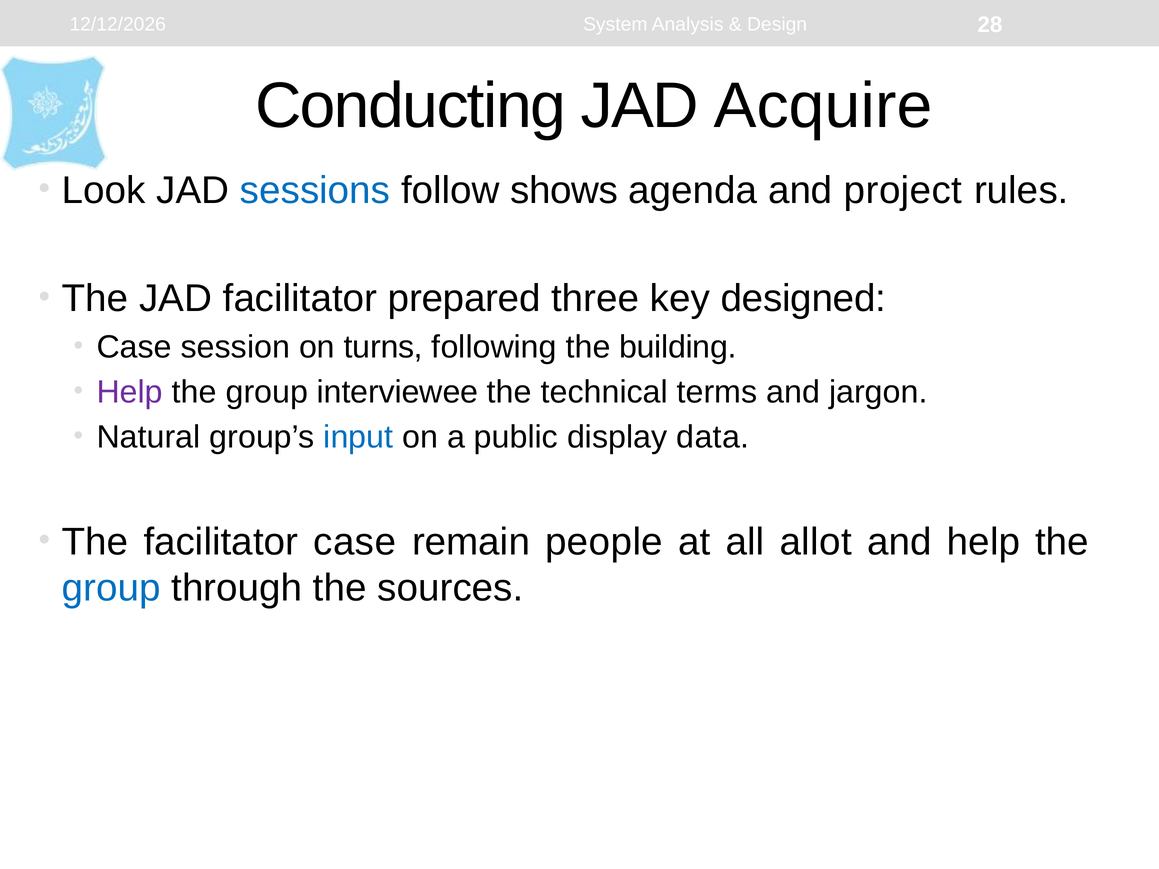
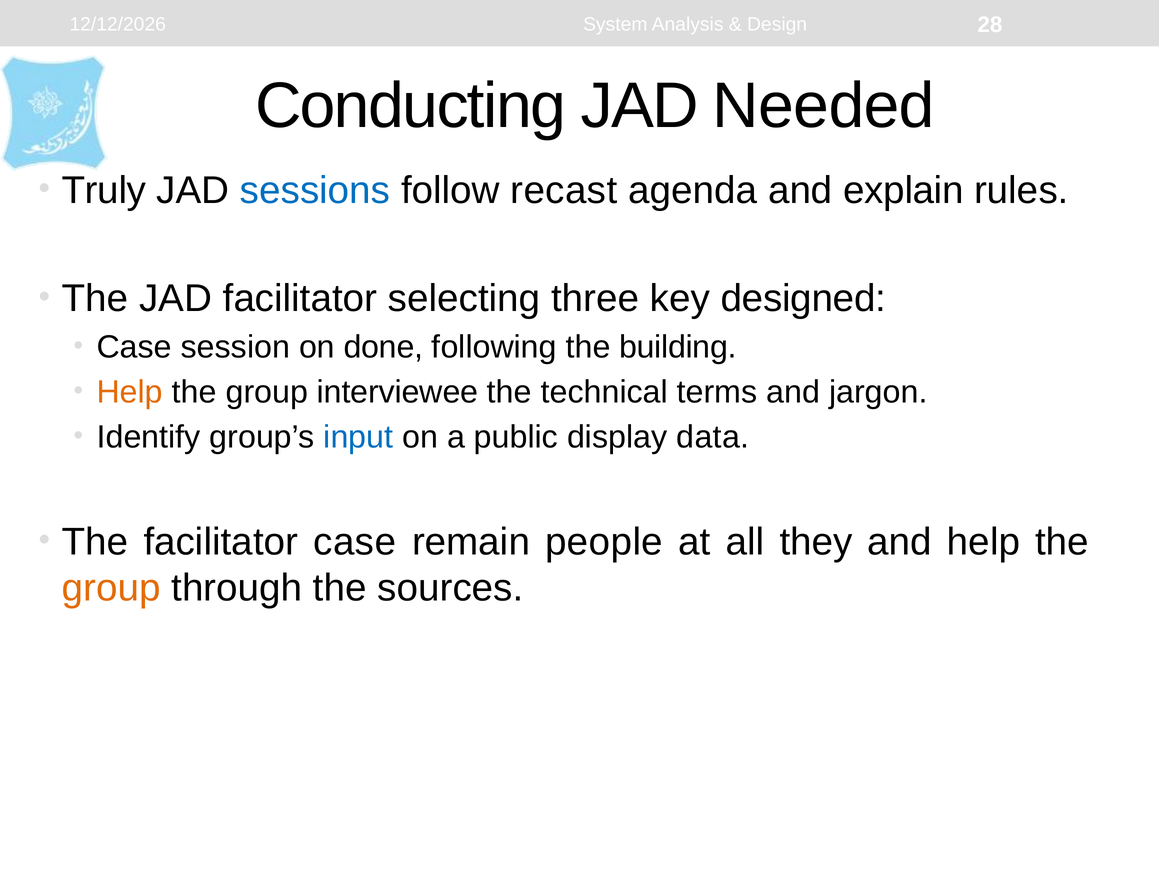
Acquire: Acquire -> Needed (824, 106)
Look: Look -> Truly (104, 190)
shows: shows -> recast (564, 190)
project: project -> explain (903, 190)
prepared: prepared -> selecting (464, 299)
turns: turns -> done (383, 347)
Help colour: purple -> orange (130, 392)
Natural: Natural -> Identify (149, 437)
allot: allot -> they (816, 542)
group colour: blue -> orange (111, 588)
